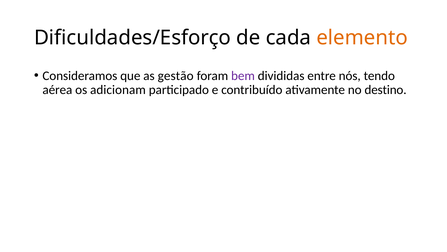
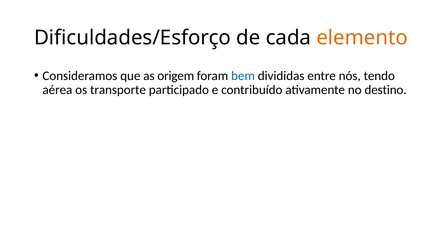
gestão: gestão -> origem (176, 76)
bem colour: purple -> blue (243, 76)
adicionam: adicionam -> transporte (118, 90)
